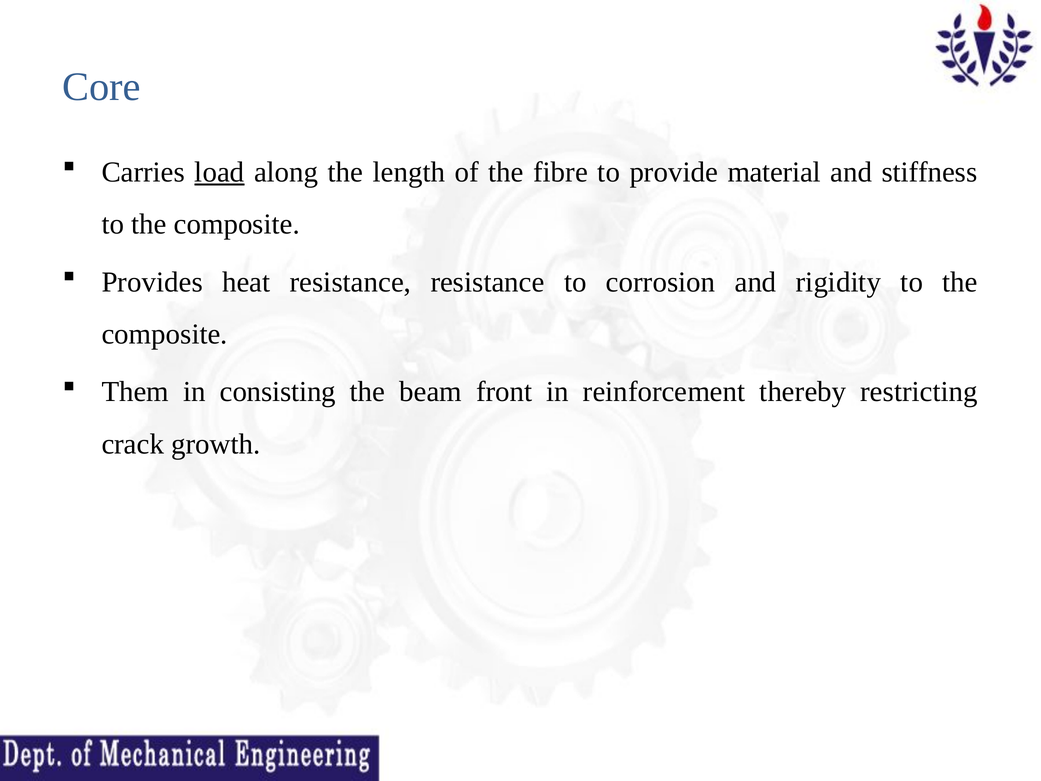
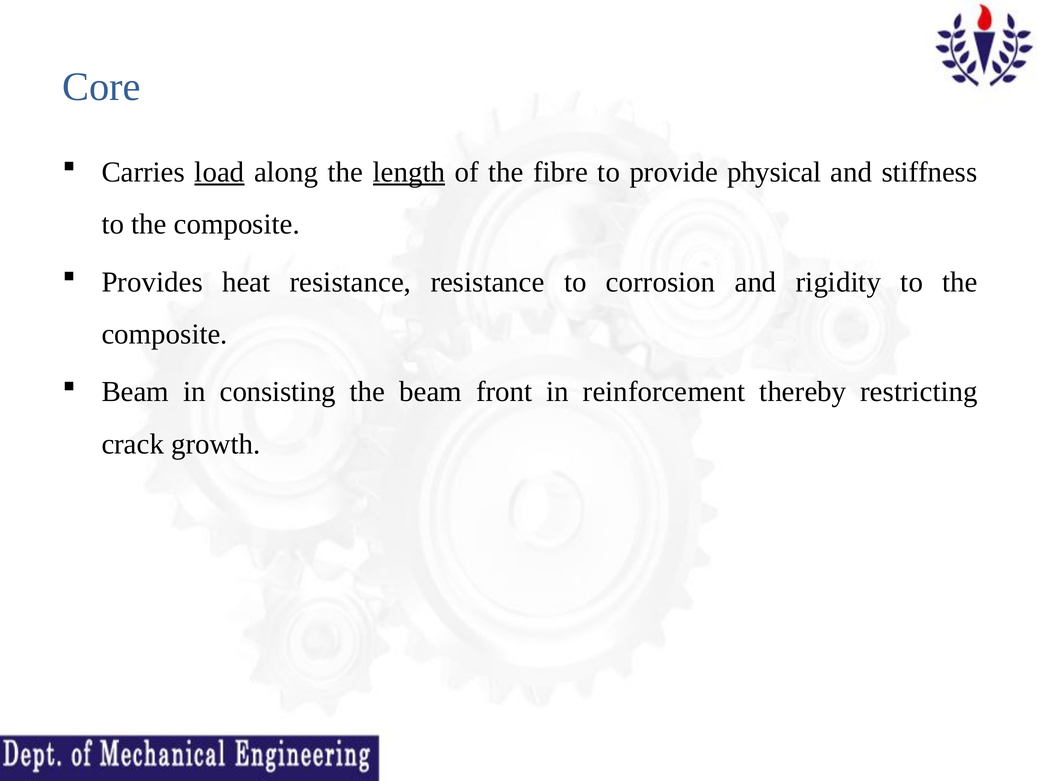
length underline: none -> present (409, 172)
material: material -> physical (774, 172)
Them: Them -> Beam (135, 392)
